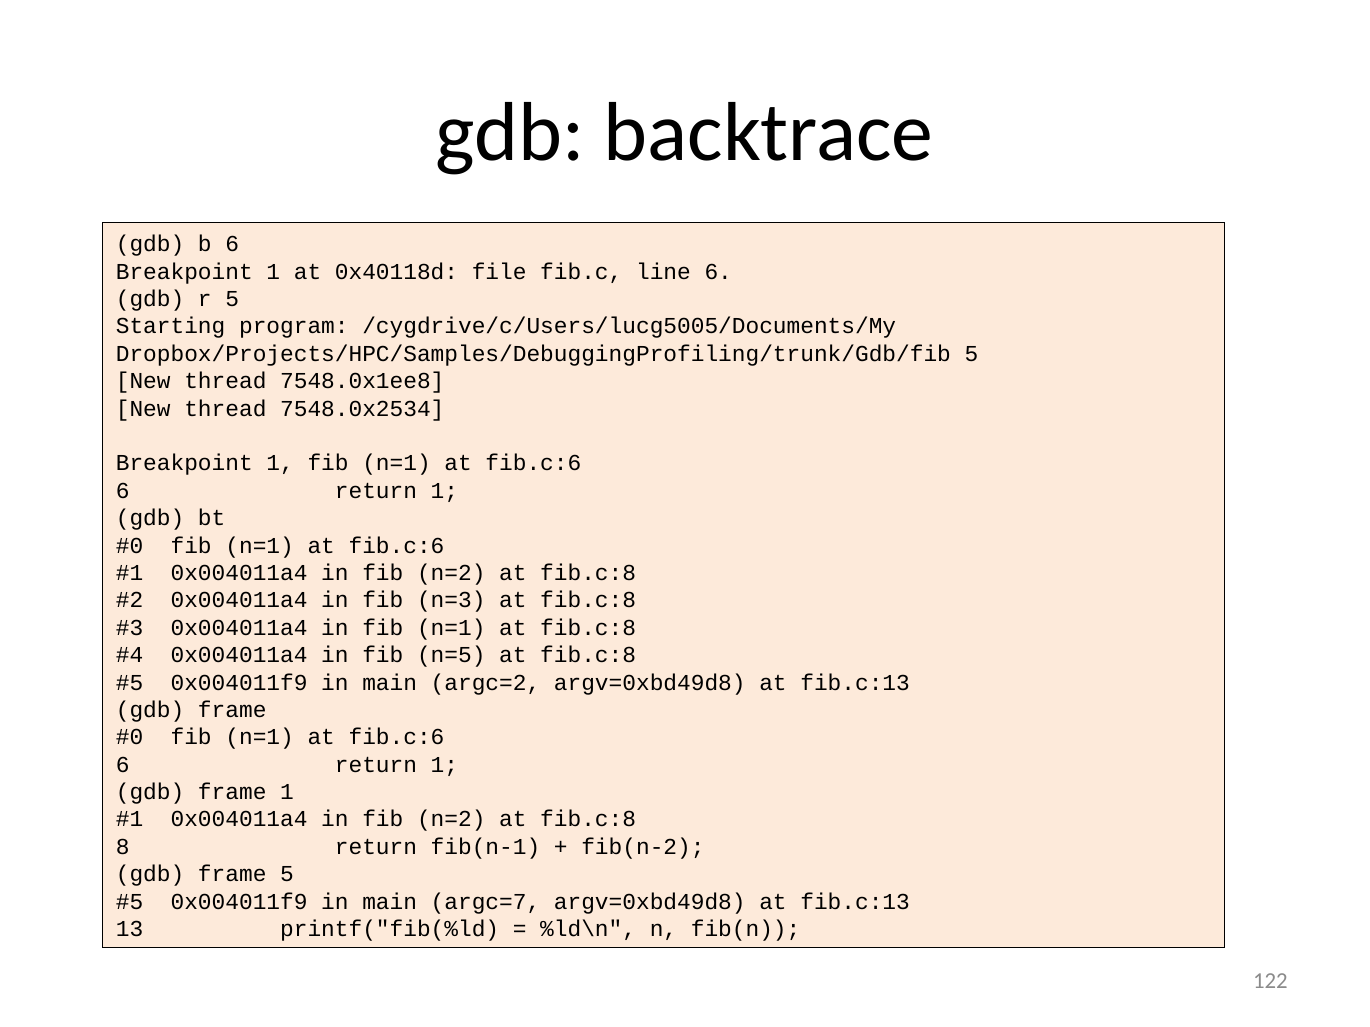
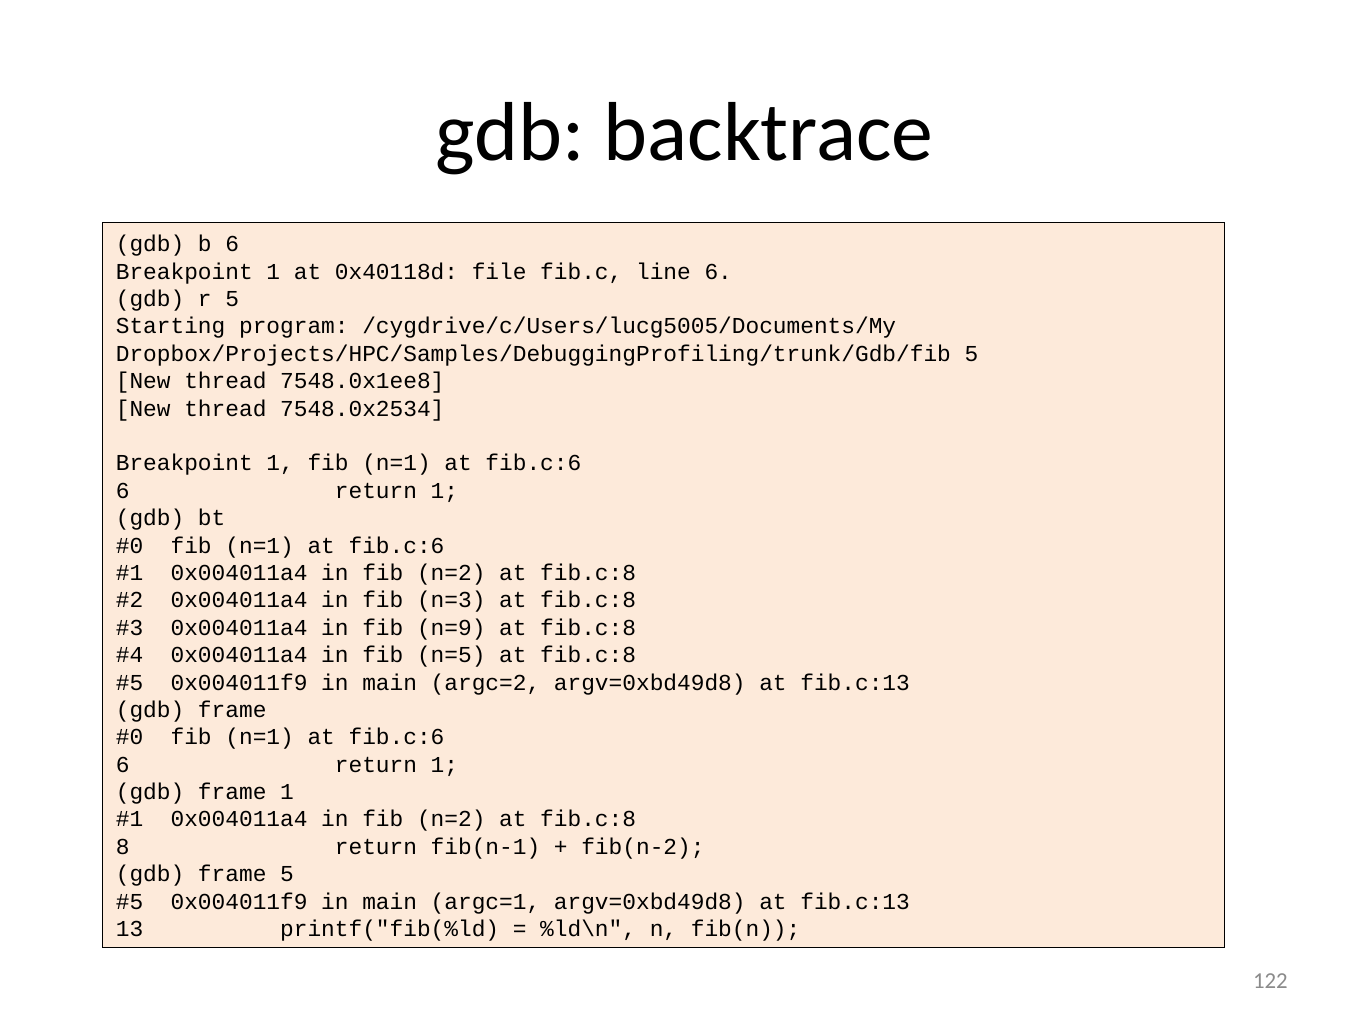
in fib n=1: n=1 -> n=9 (451, 628)
argc=7: argc=7 -> argc=1 (485, 902)
